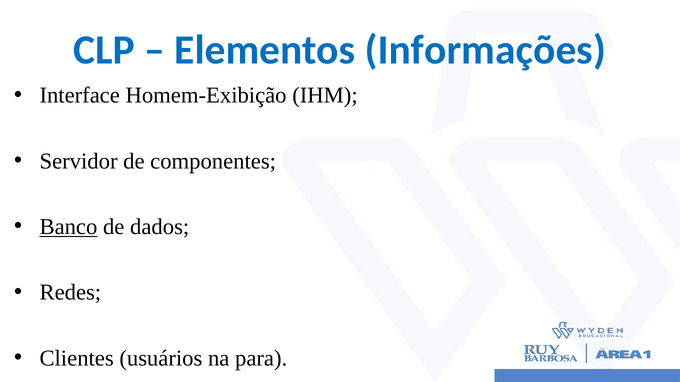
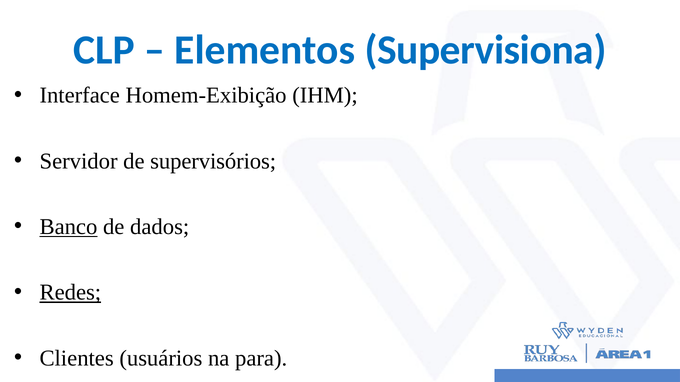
Informações: Informações -> Supervisiona (486, 50)
componentes: componentes -> supervisórios (213, 161)
Redes underline: none -> present (70, 293)
